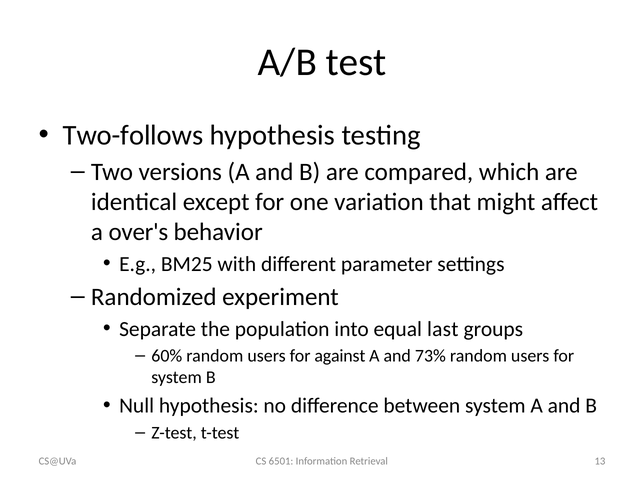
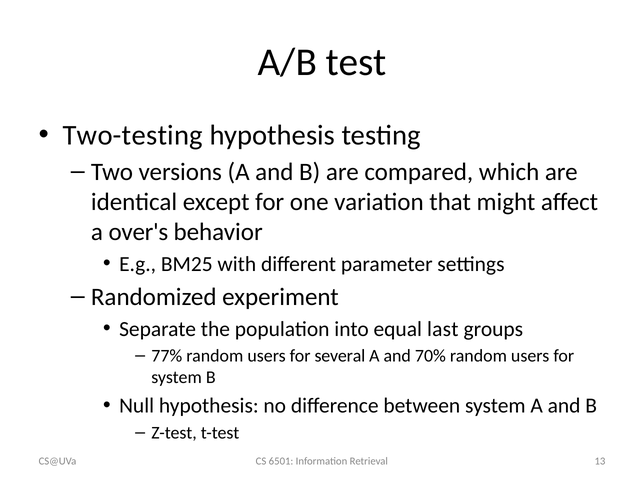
Two-follows: Two-follows -> Two-testing (133, 135)
60%: 60% -> 77% (167, 356)
against: against -> several (340, 356)
73%: 73% -> 70% (430, 356)
